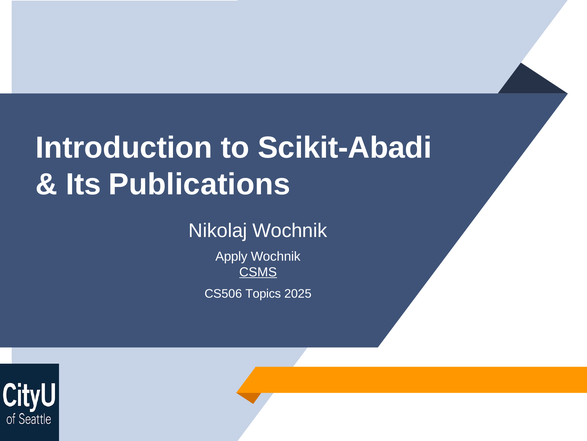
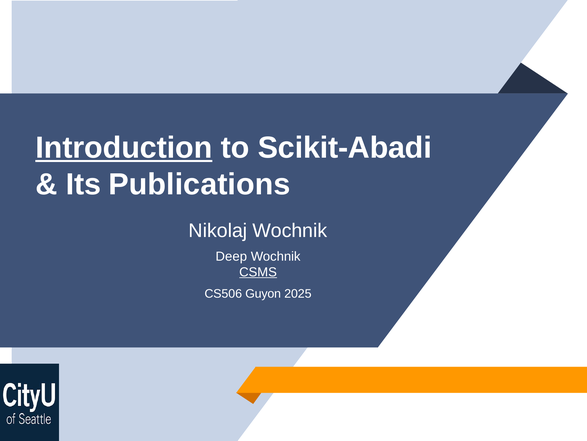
Introduction underline: none -> present (124, 148)
Apply: Apply -> Deep (231, 256)
Topics: Topics -> Guyon (263, 293)
